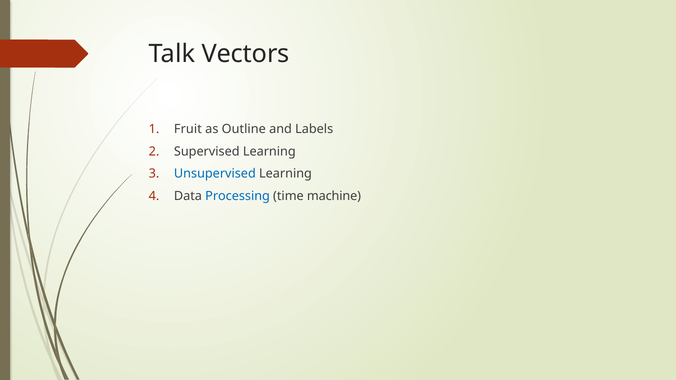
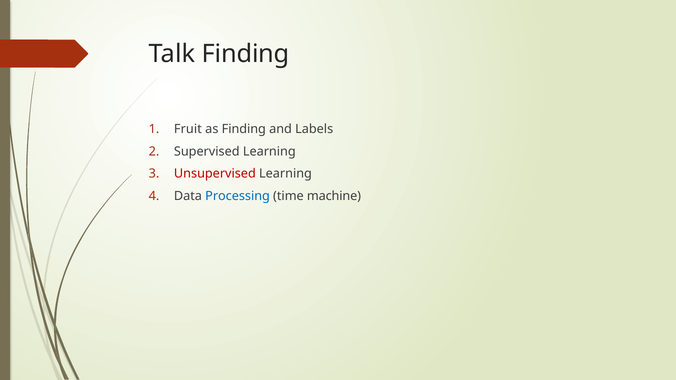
Talk Vectors: Vectors -> Finding (246, 54)
as Outline: Outline -> Finding (244, 129)
Unsupervised colour: blue -> red (215, 174)
